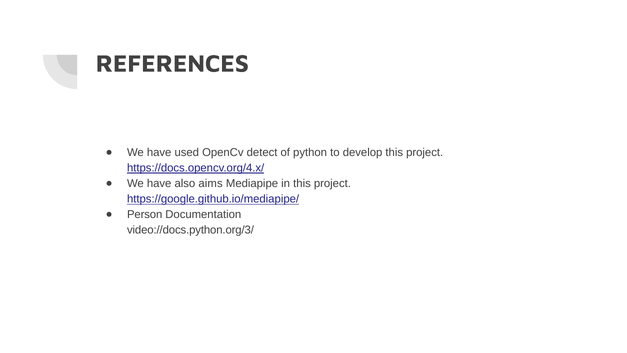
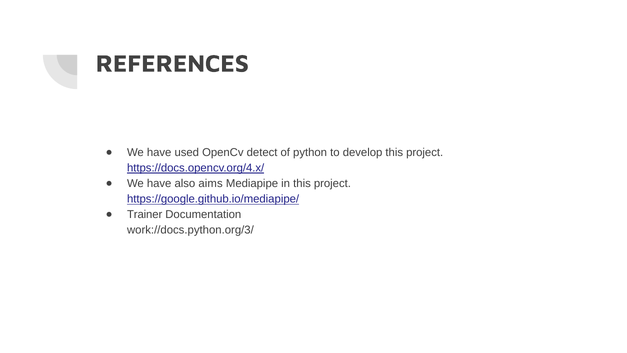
Person: Person -> Trainer (145, 215)
video://docs.python.org/3/: video://docs.python.org/3/ -> work://docs.python.org/3/ (190, 230)
